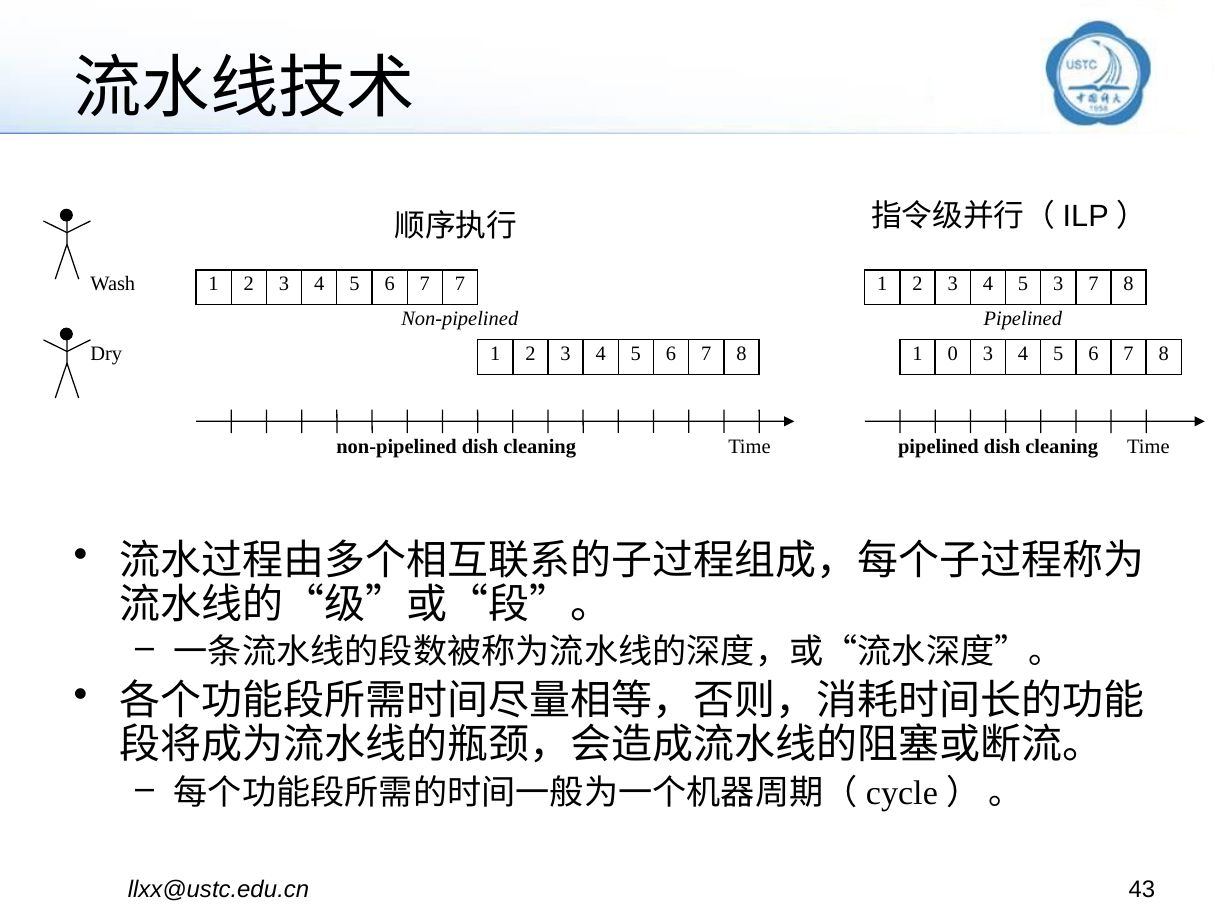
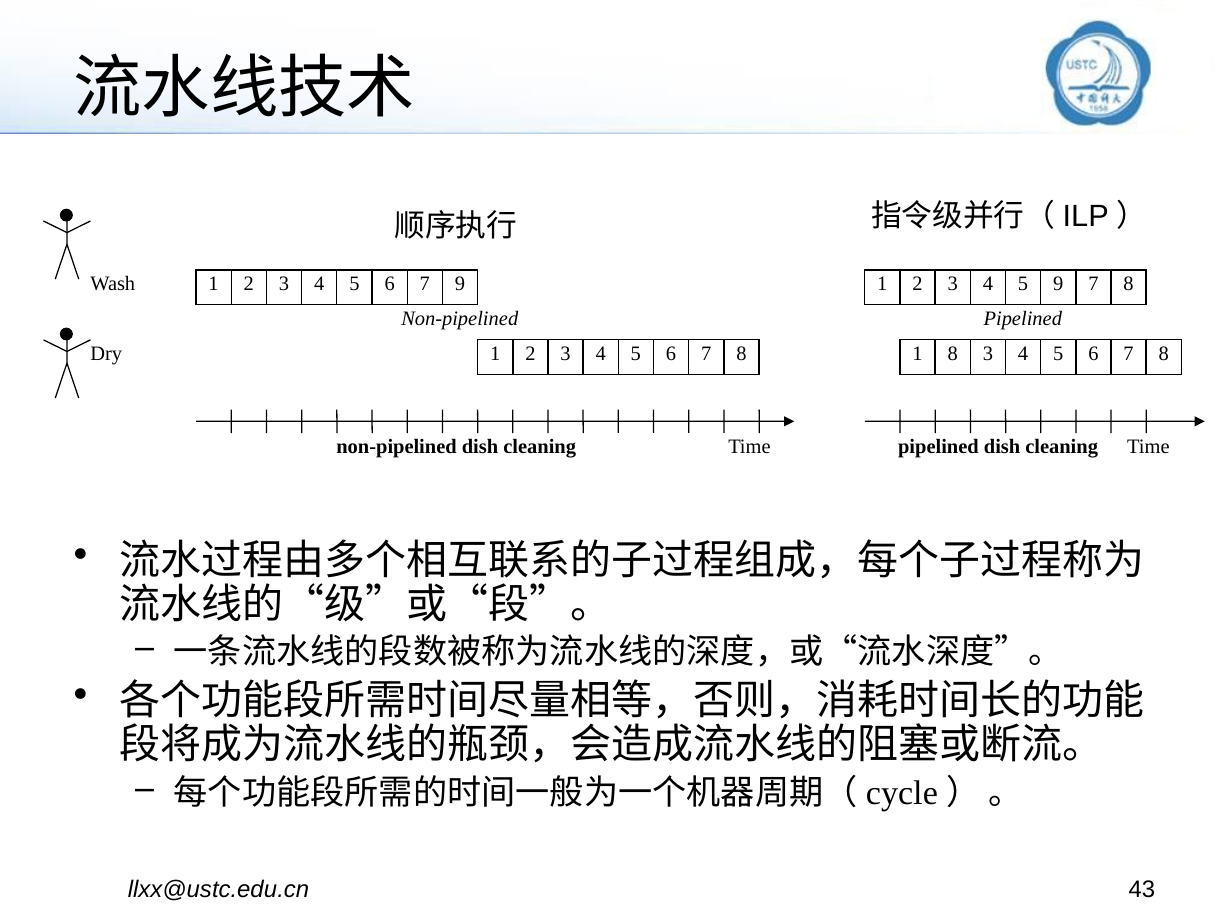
7 7: 7 -> 9 (460, 284)
5 3: 3 -> 9 (1058, 284)
1 0: 0 -> 8 (953, 353)
